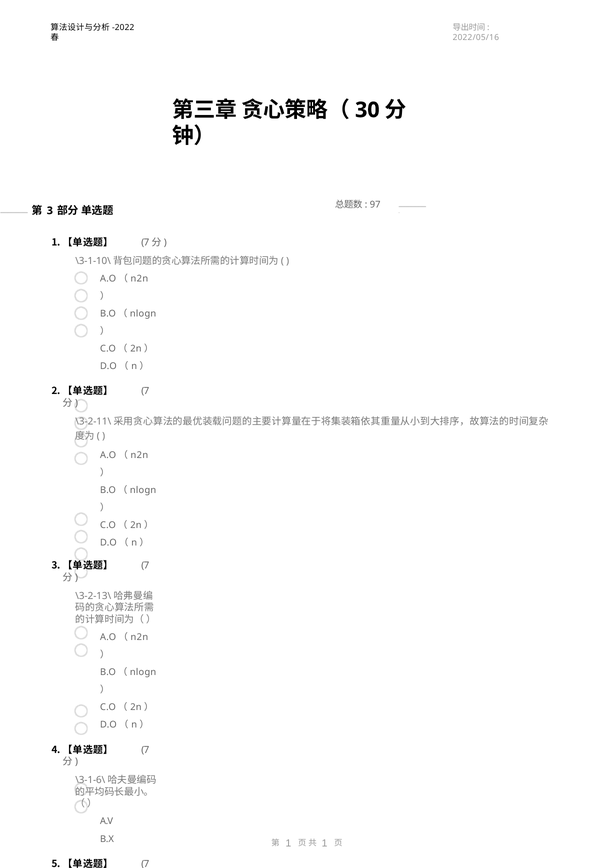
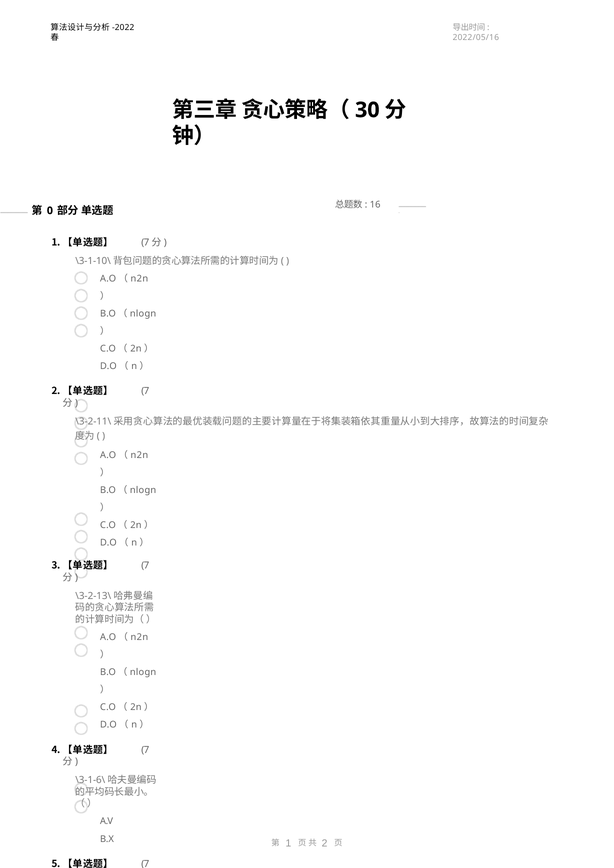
97: 97 -> 16 (375, 205)
3: 3 -> 0 (50, 211)
1 1: 1 -> 2 (325, 844)
